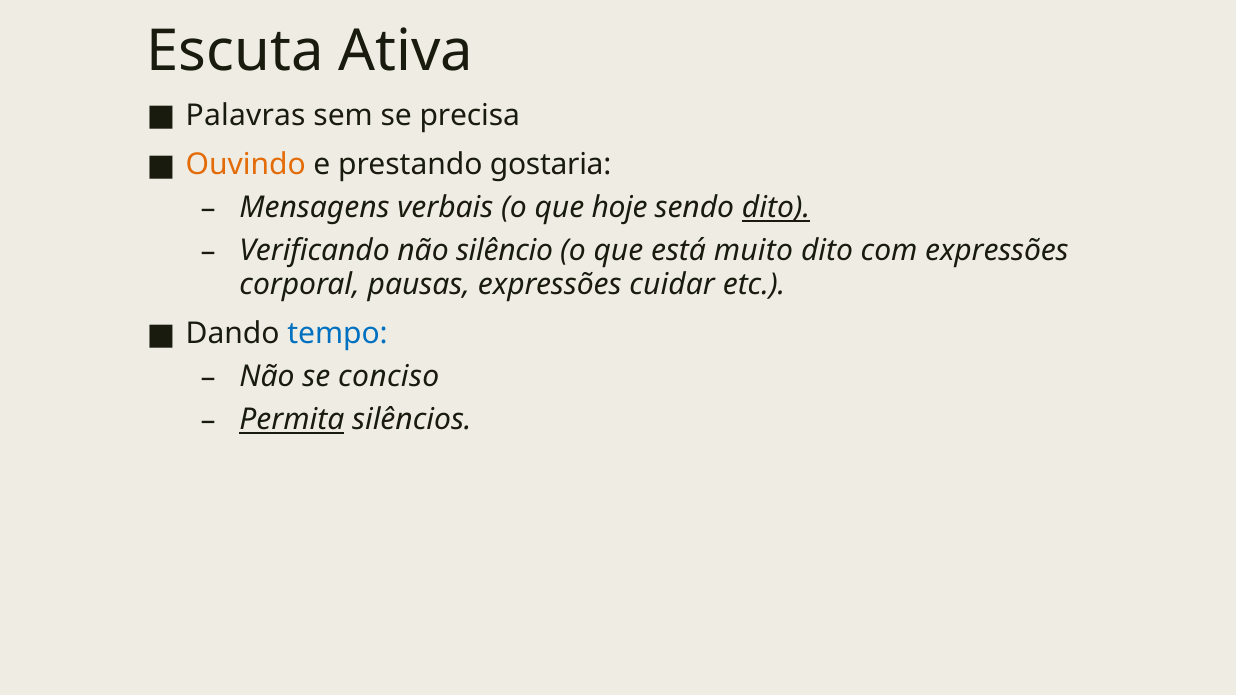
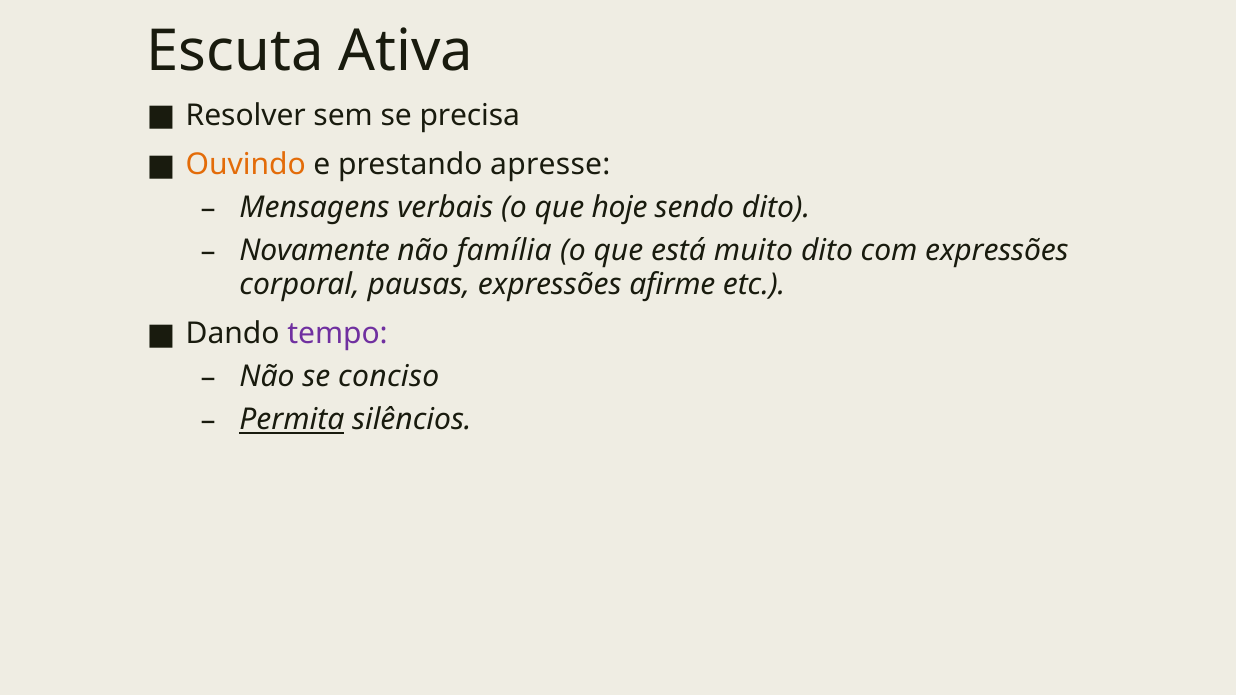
Palavras: Palavras -> Resolver (246, 116)
gostaria: gostaria -> apresse (550, 165)
dito underline: present -> none (776, 208)
Verificando: Verificando -> Novamente (315, 251)
silêncio: silêncio -> família (504, 251)
cuidar: cuidar -> afirme (672, 285)
tempo colour: blue -> purple (338, 334)
